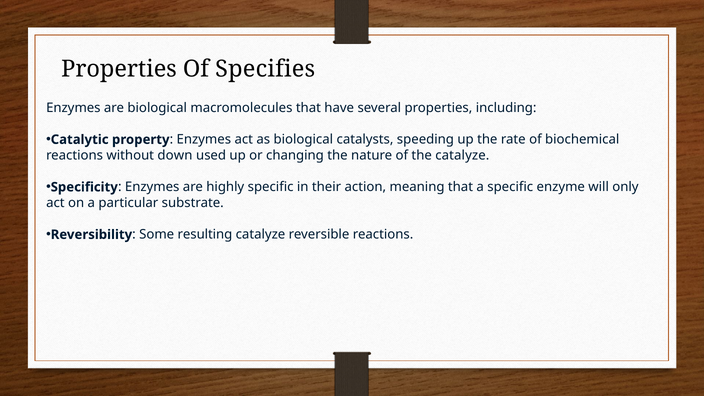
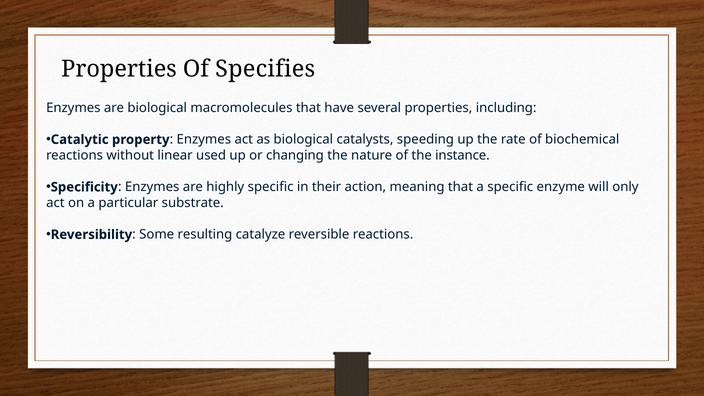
down: down -> linear (175, 155)
the catalyze: catalyze -> instance (462, 155)
